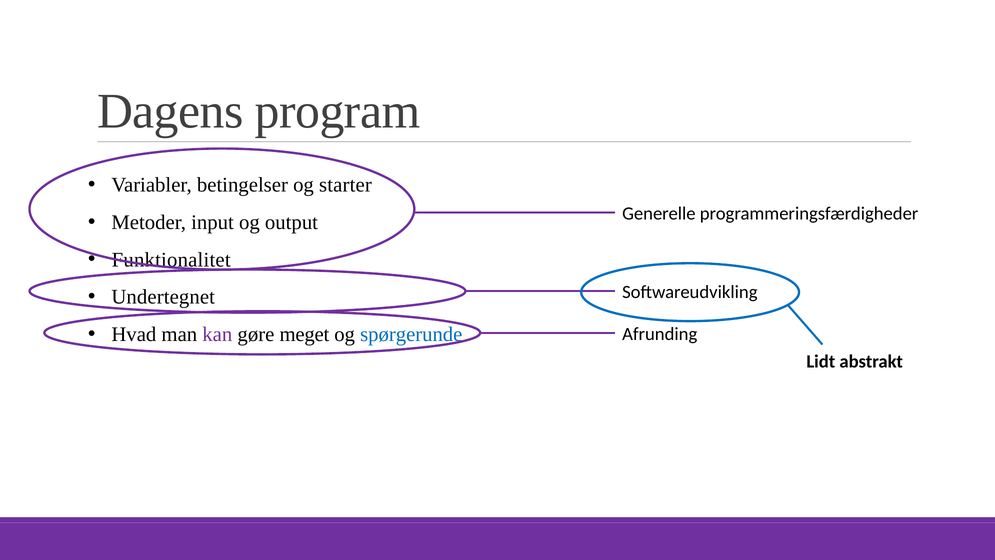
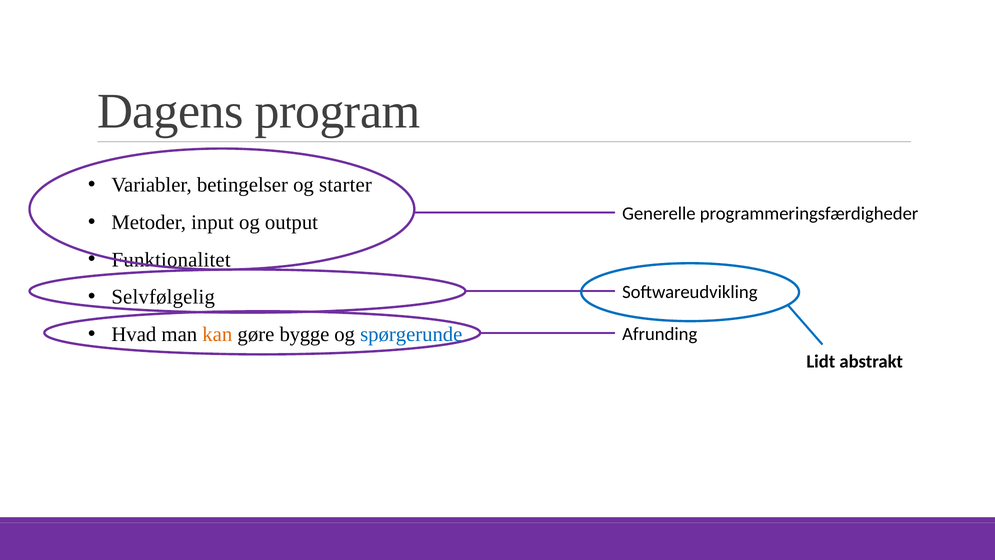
Undertegnet: Undertegnet -> Selvfølgelig (163, 297)
kan colour: purple -> orange (217, 334)
meget: meget -> bygge (304, 334)
